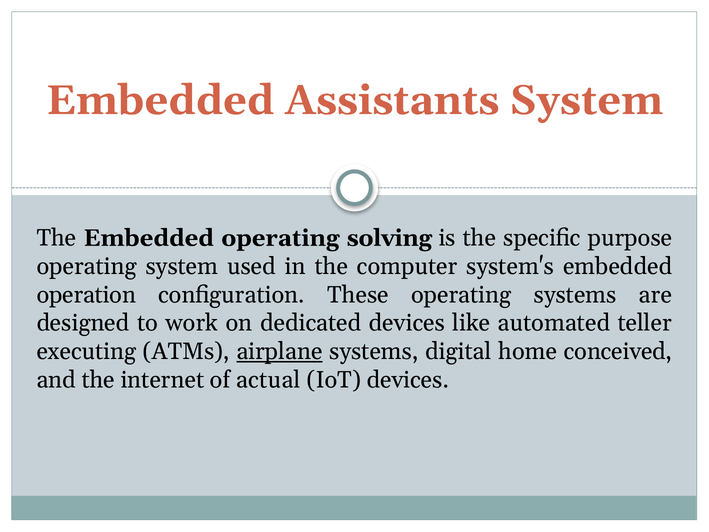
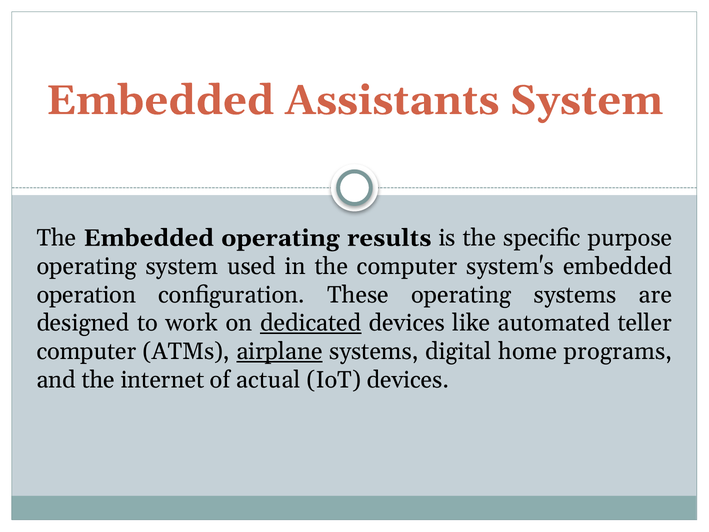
solving: solving -> results (389, 238)
dedicated underline: none -> present (311, 323)
executing: executing -> computer (86, 351)
conceived: conceived -> programs (618, 351)
